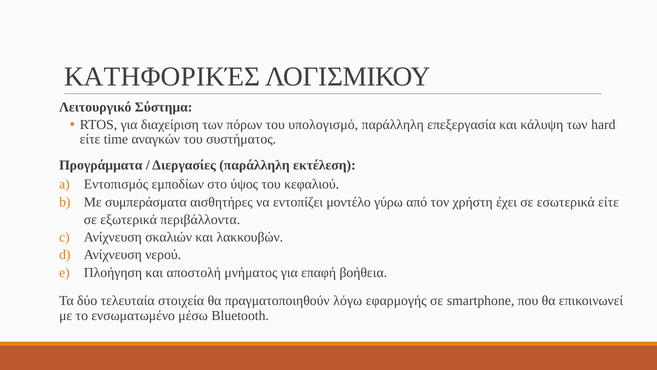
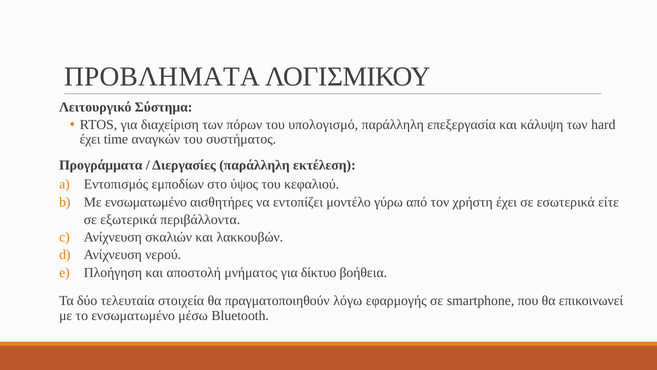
ΚΑΤΗΦΟΡΙΚΈΣ: ΚΑΤΗΦΟΡΙΚΈΣ -> ΠΡΟΒΛΗΜΑΤΑ (162, 77)
είτε: είτε -> έχει (90, 139)
Με συμπεράσματα: συμπεράσματα -> ενσωματωμένο (146, 202)
επαφή: επαφή -> δίκτυο (319, 272)
